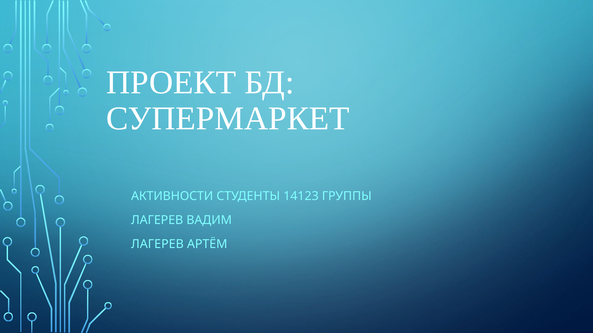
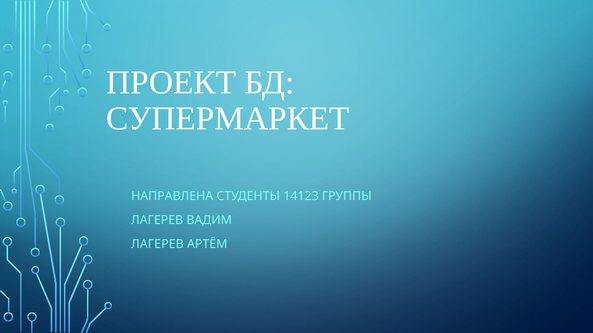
АКТИВНОСТИ: АКТИВНОСТИ -> НАПРАВЛЕНА (172, 196)
